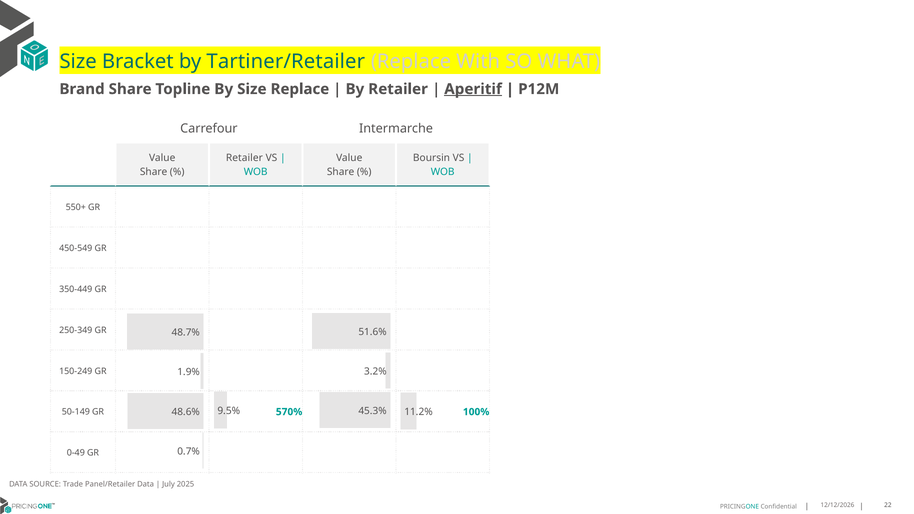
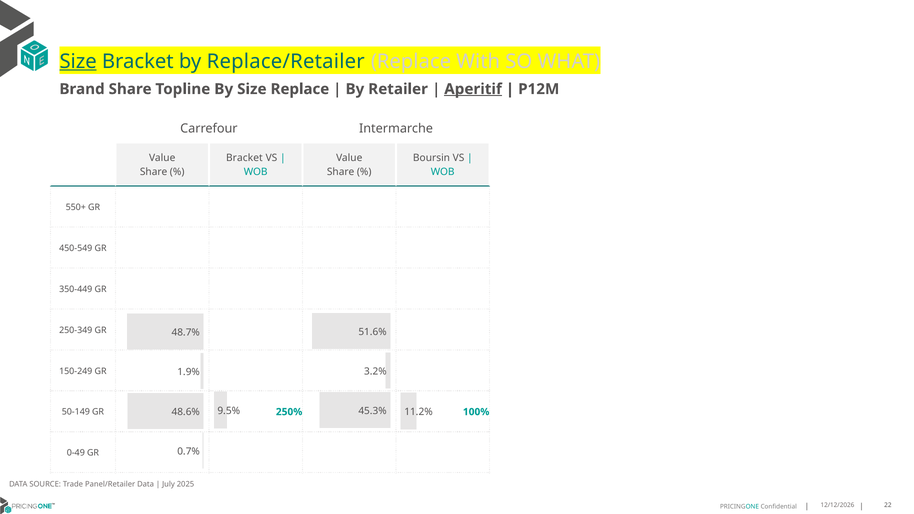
Size underline: none -> present (78, 61)
Tartiner/Retailer: Tartiner/Retailer -> Replace/Retailer (286, 61)
Retailer: Retailer -> Bracket (244, 158)
570%: 570% -> 250% (289, 412)
